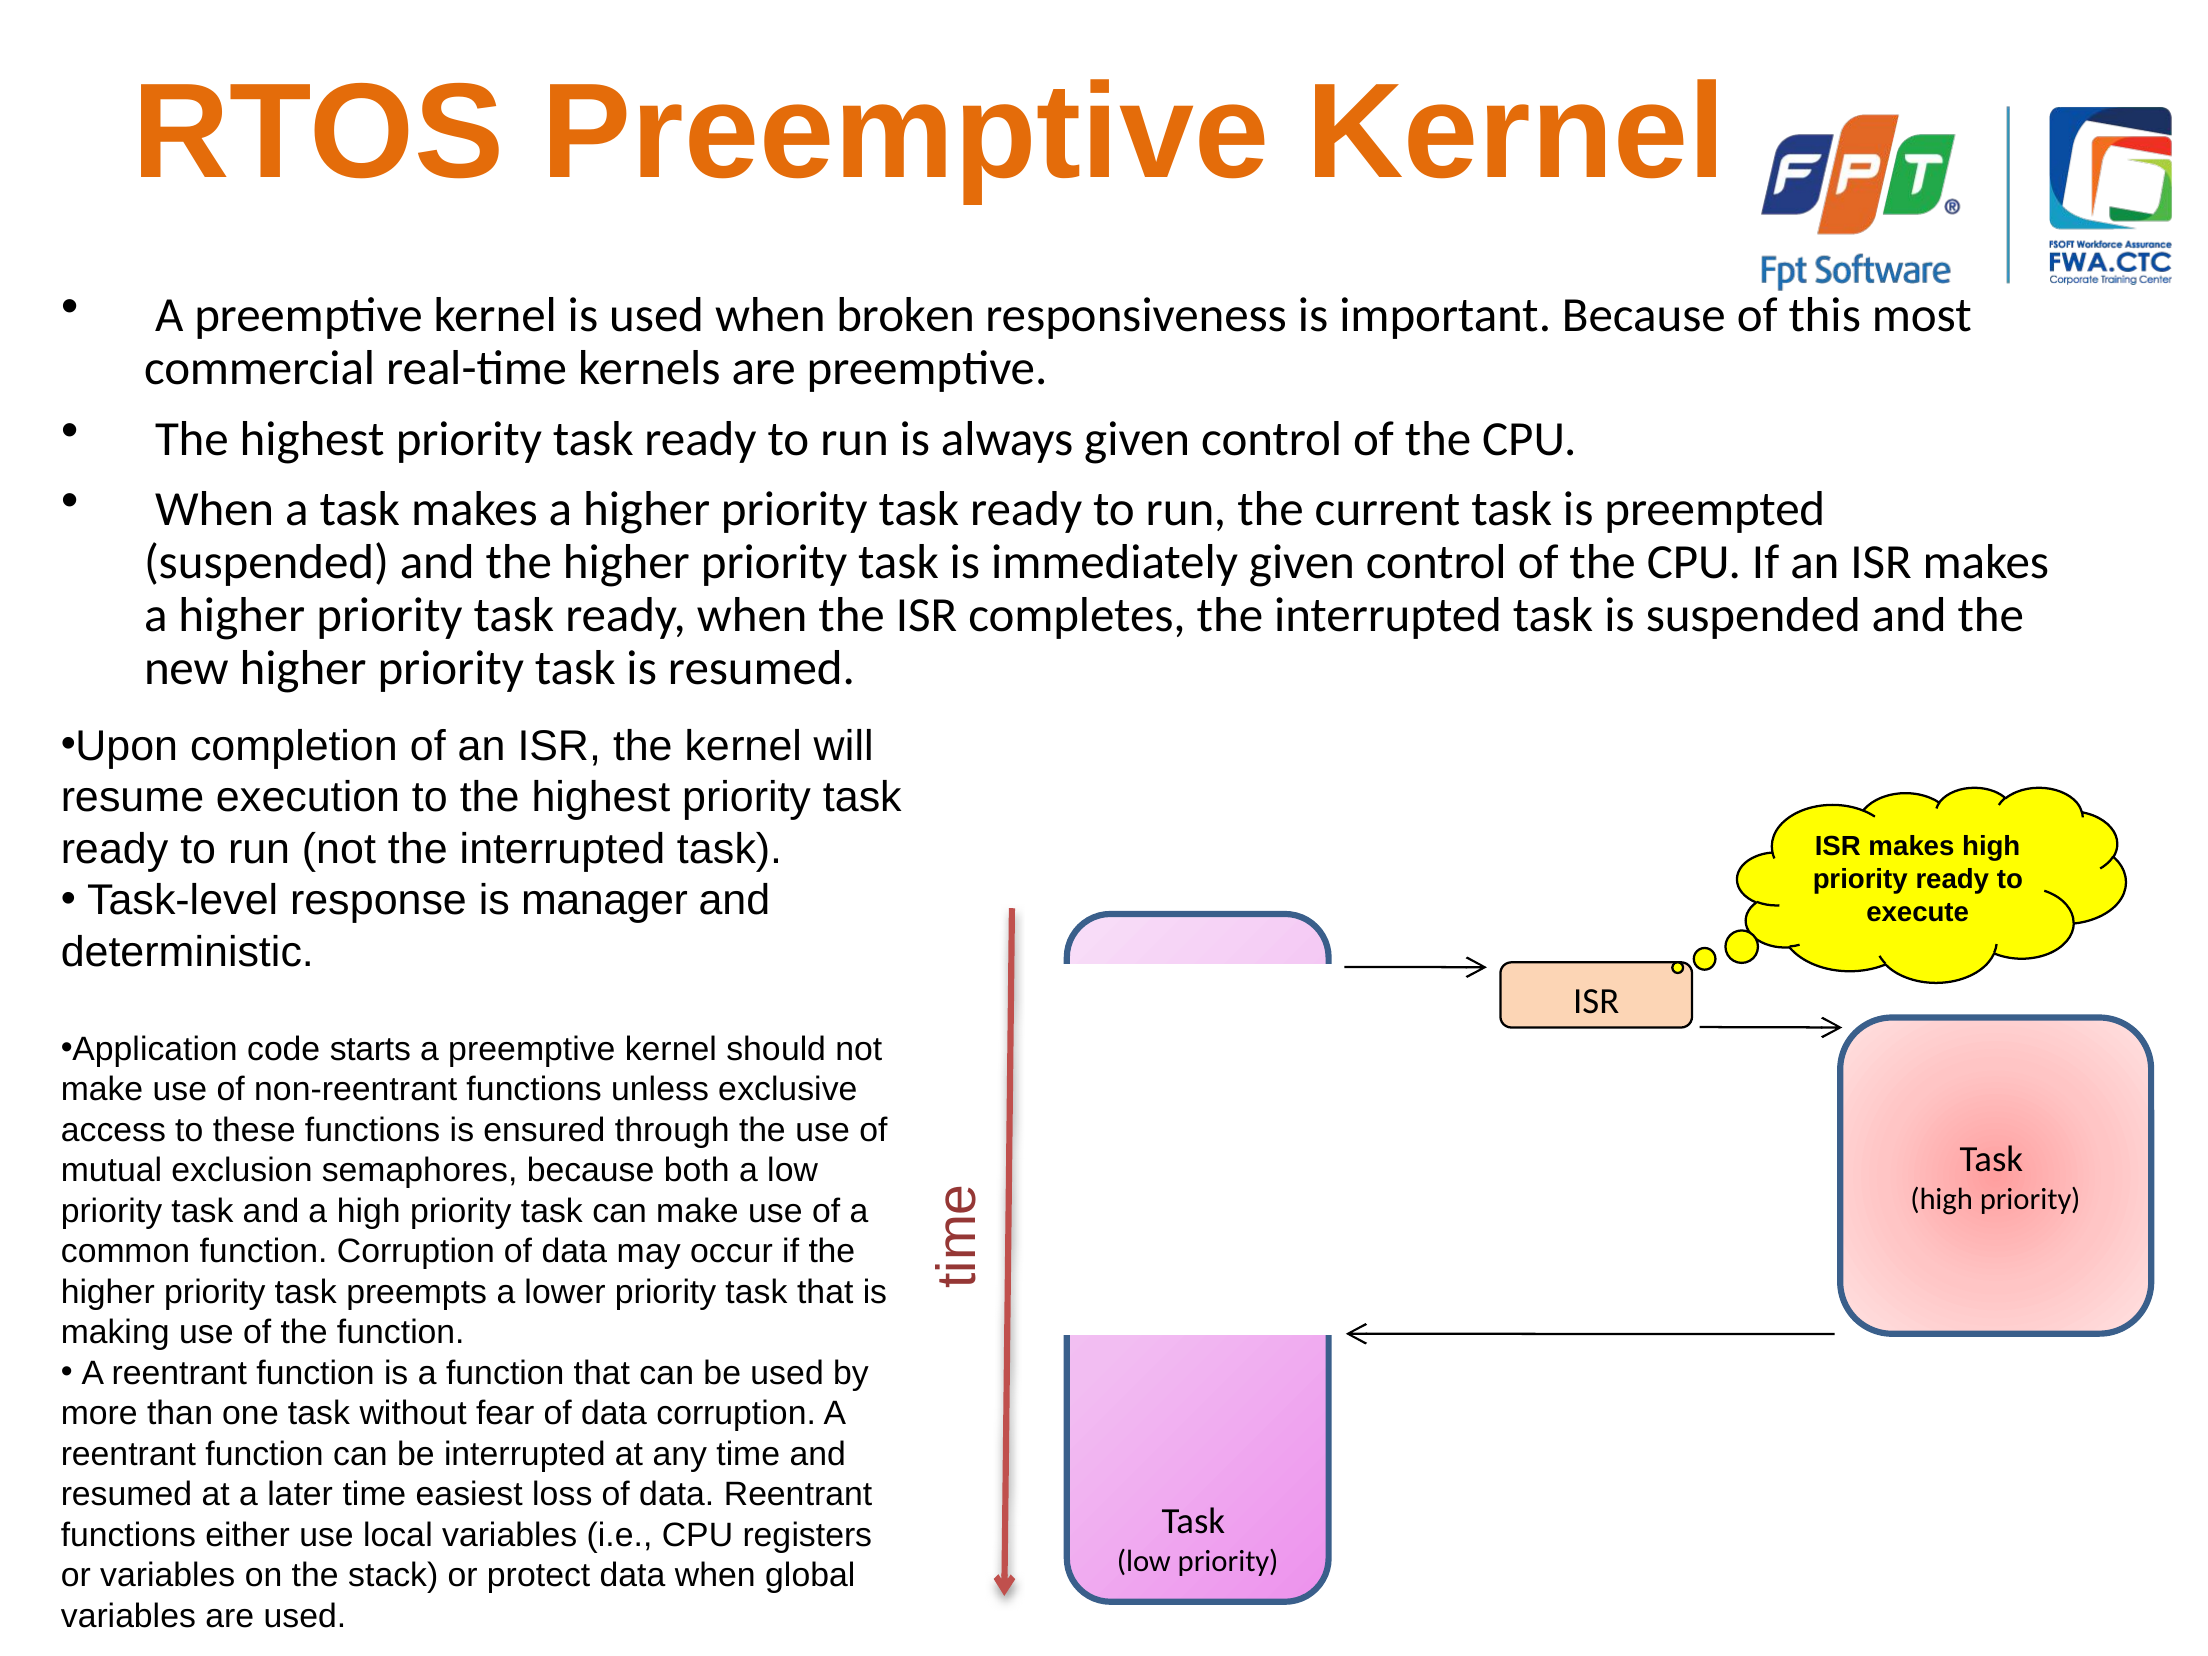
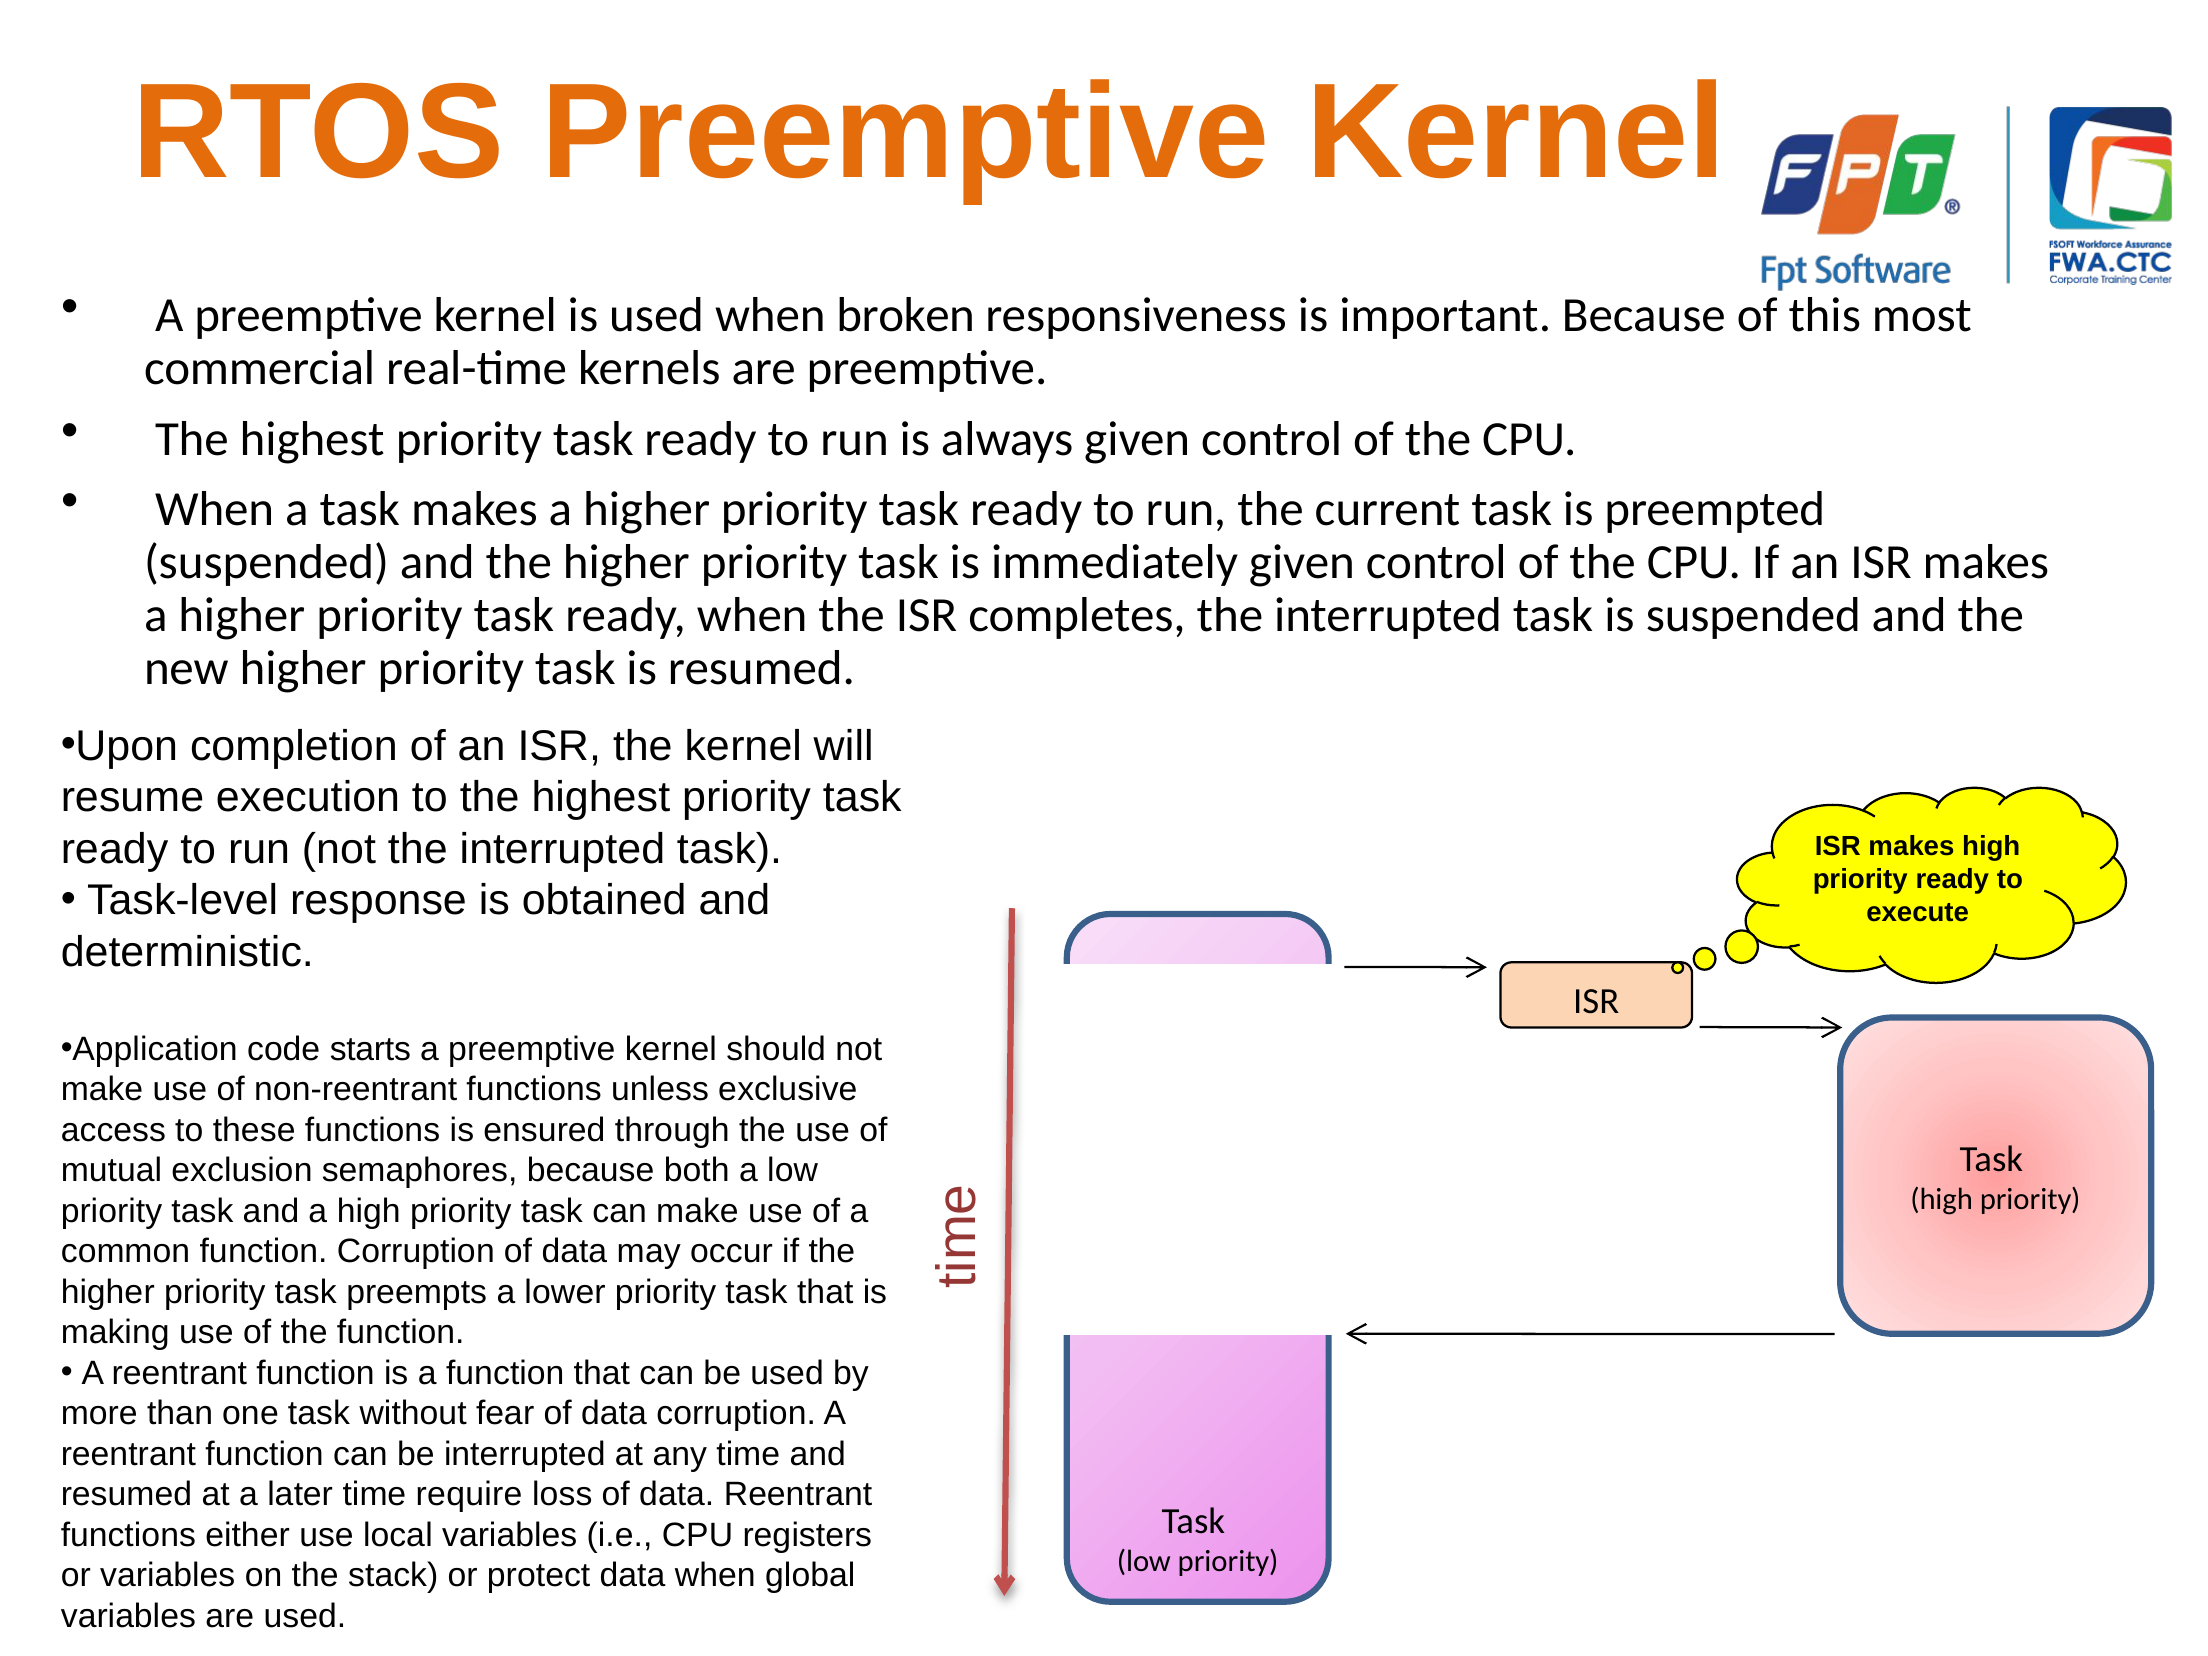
manager: manager -> obtained (604, 900)
easiest: easiest -> require (469, 1495)
